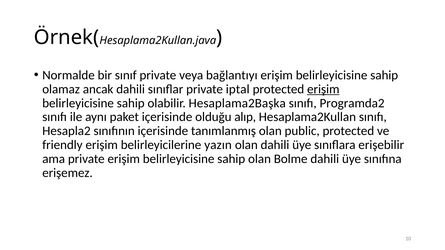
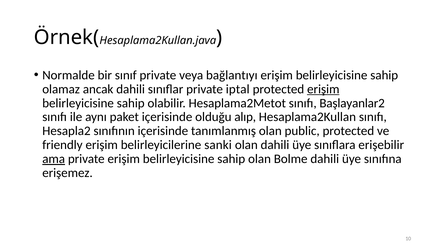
Hesaplama2Başka: Hesaplama2Başka -> Hesaplama2Metot (237, 103)
Programda2: Programda2 -> Başlayanlar2 (352, 103)
yazın: yazın -> sanki (218, 145)
ama underline: none -> present (54, 159)
